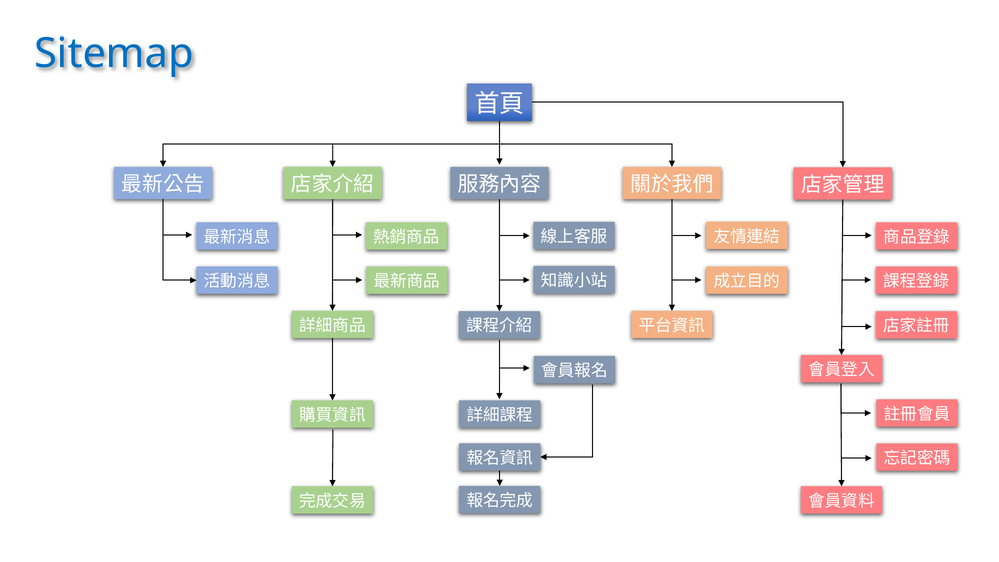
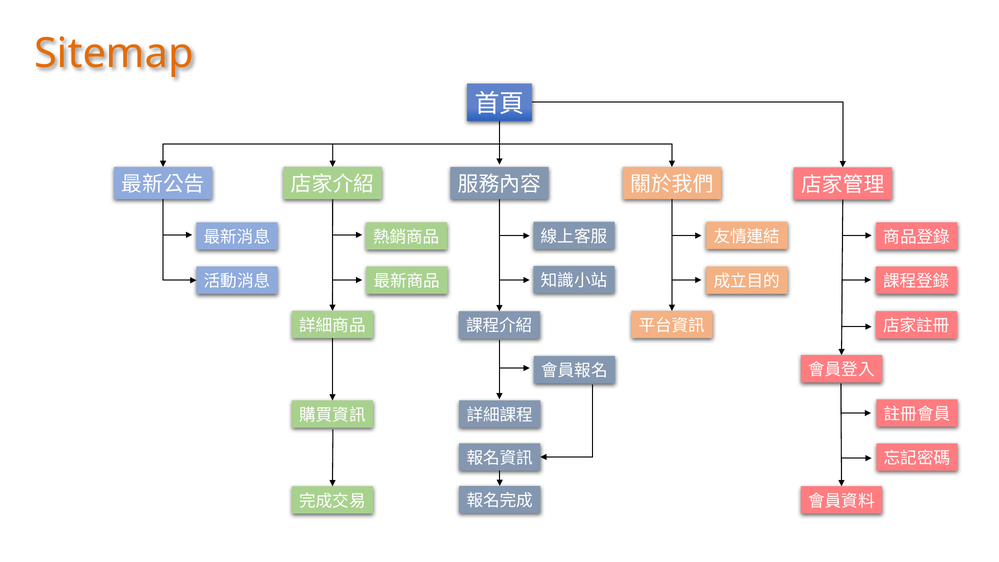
Sitemap colour: blue -> orange (114, 54)
